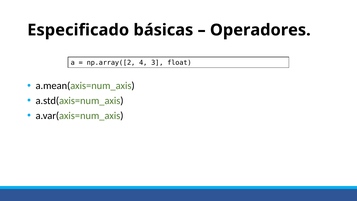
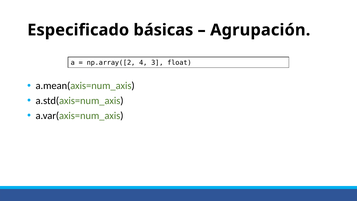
Operadores: Operadores -> Agrupación (260, 30)
